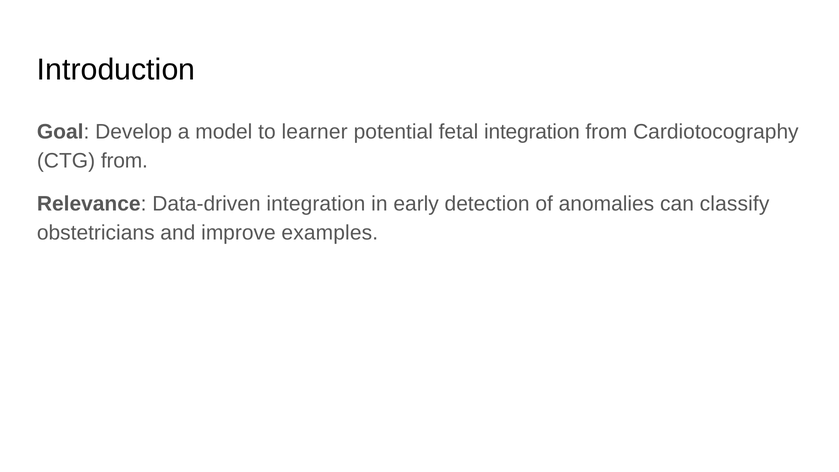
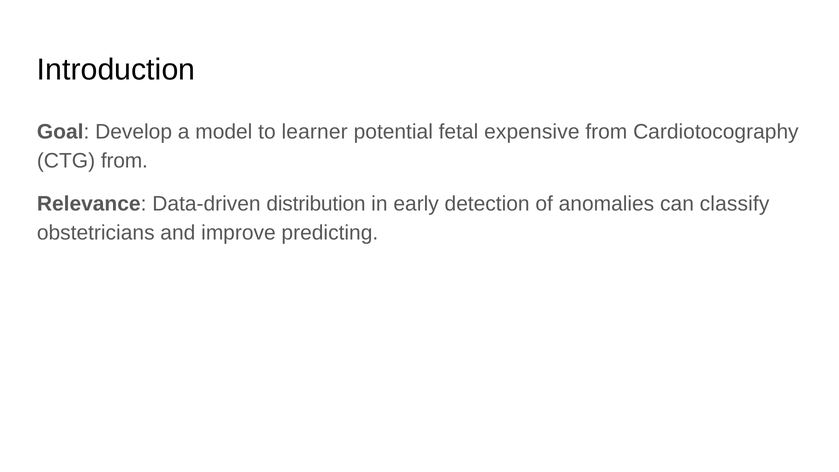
fetal integration: integration -> expensive (532, 132)
Data-driven integration: integration -> distribution (316, 204)
examples: examples -> predicting (330, 233)
